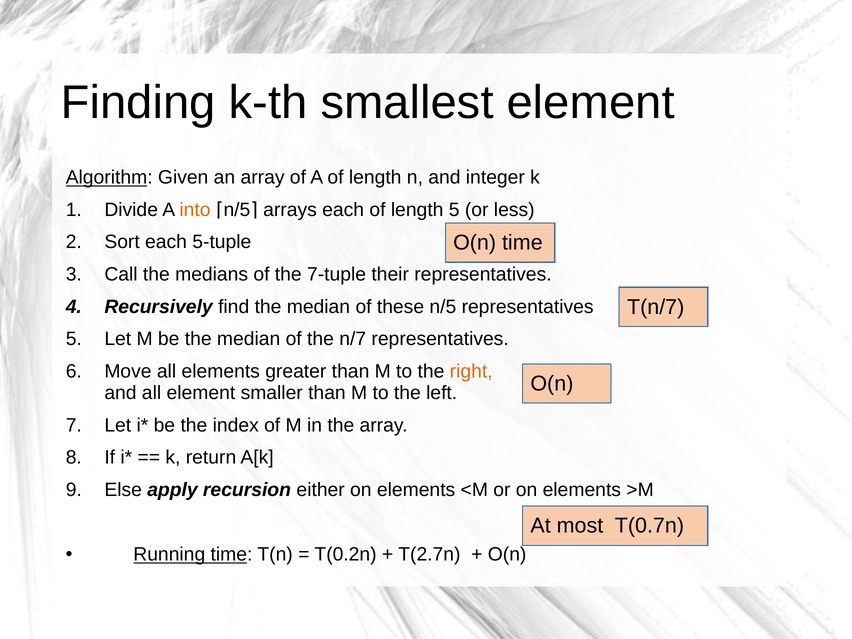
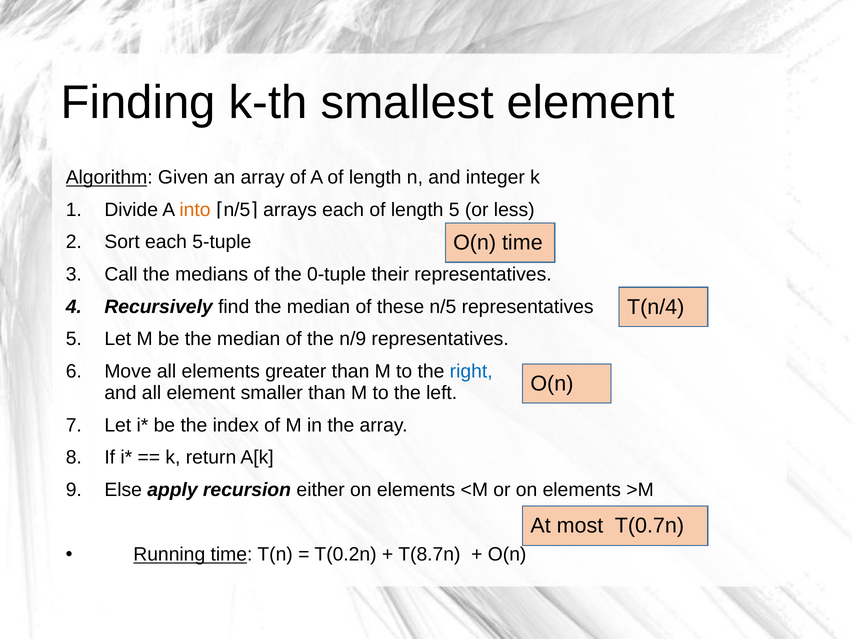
7-tuple: 7-tuple -> 0-tuple (337, 274)
T(n/7: T(n/7 -> T(n/4 (656, 307)
n/7: n/7 -> n/9 (353, 339)
right colour: orange -> blue (471, 371)
T(2.7n: T(2.7n -> T(8.7n (429, 554)
